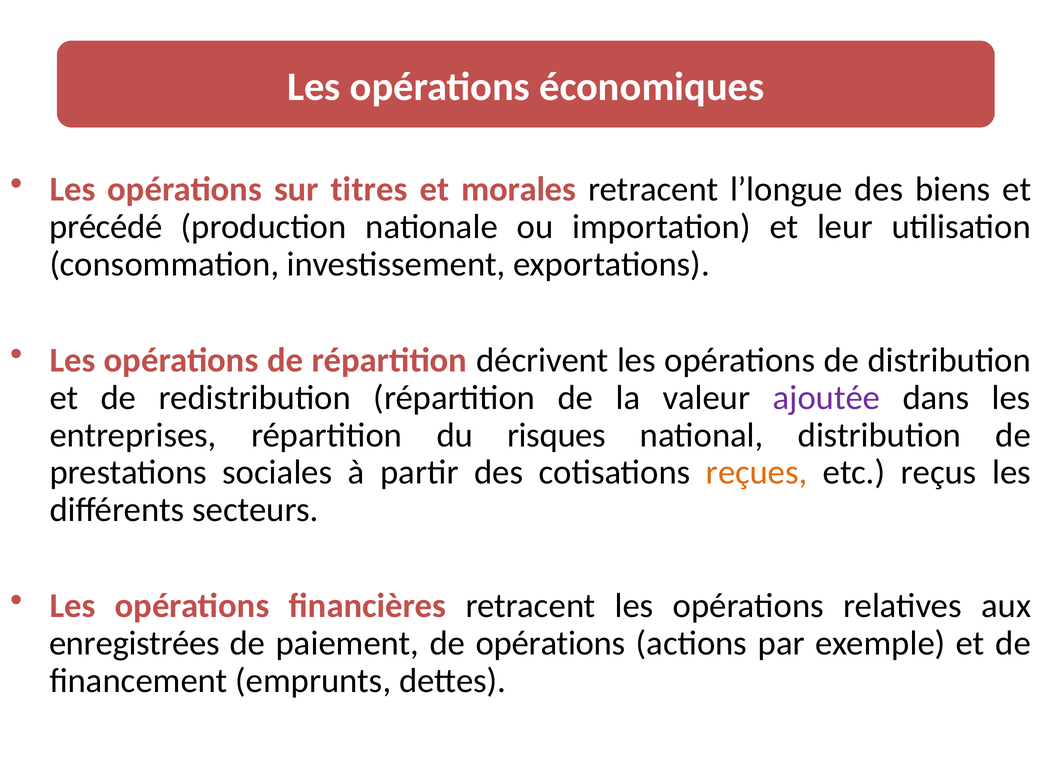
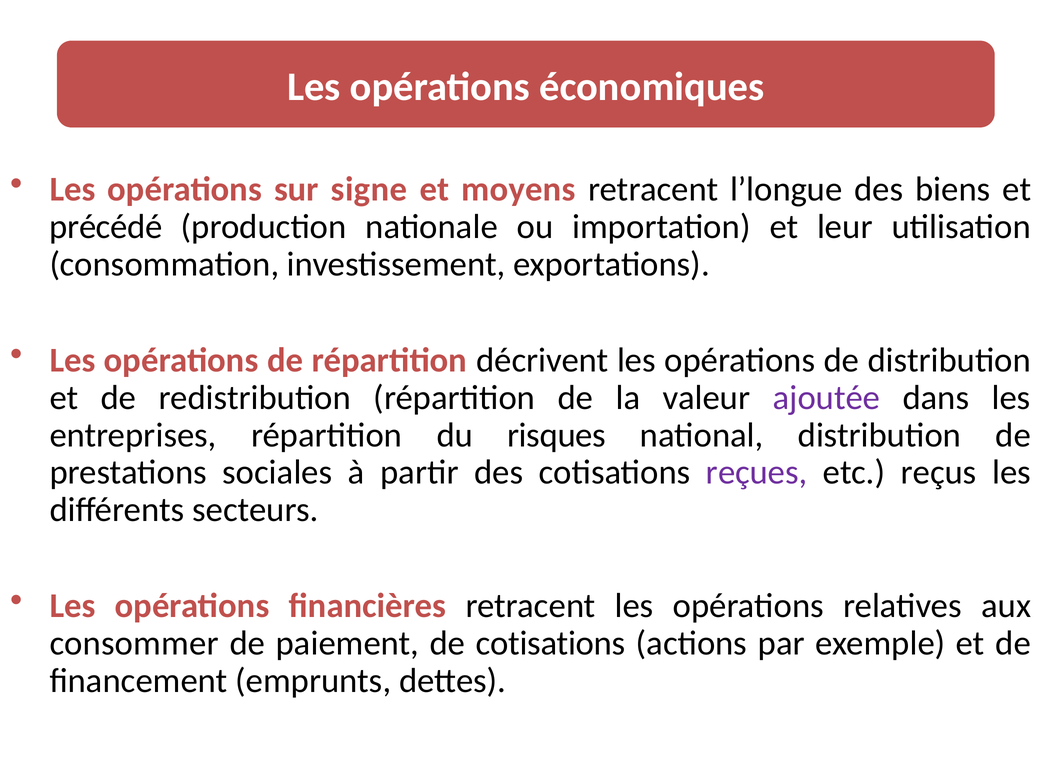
titres: titres -> signe (369, 190)
morales: morales -> moyens (518, 190)
reçues colour: orange -> purple (757, 473)
enregistrées: enregistrées -> consommer (134, 644)
de opérations: opérations -> cotisations (551, 644)
